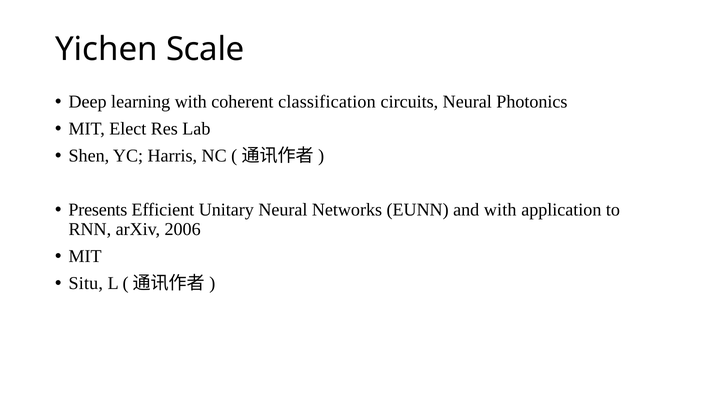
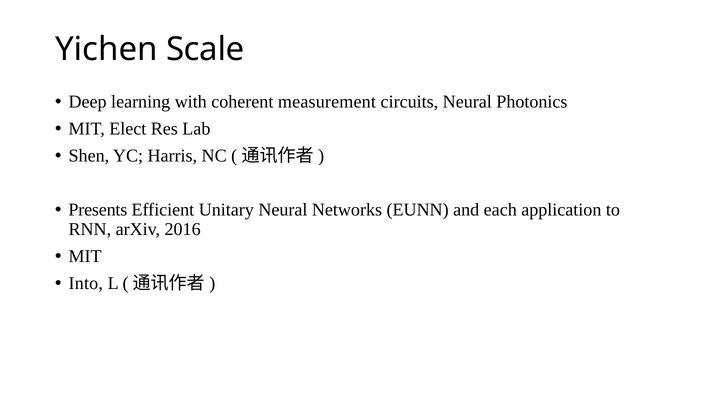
classification: classification -> measurement (327, 102)
and with: with -> each (500, 210)
2006: 2006 -> 2016 (183, 229)
Situ: Situ -> Into (86, 283)
